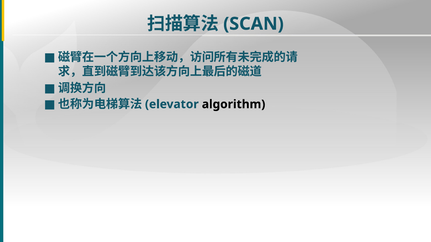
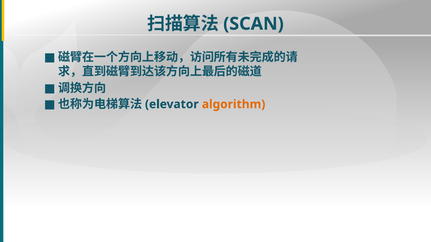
algorithm colour: black -> orange (234, 104)
